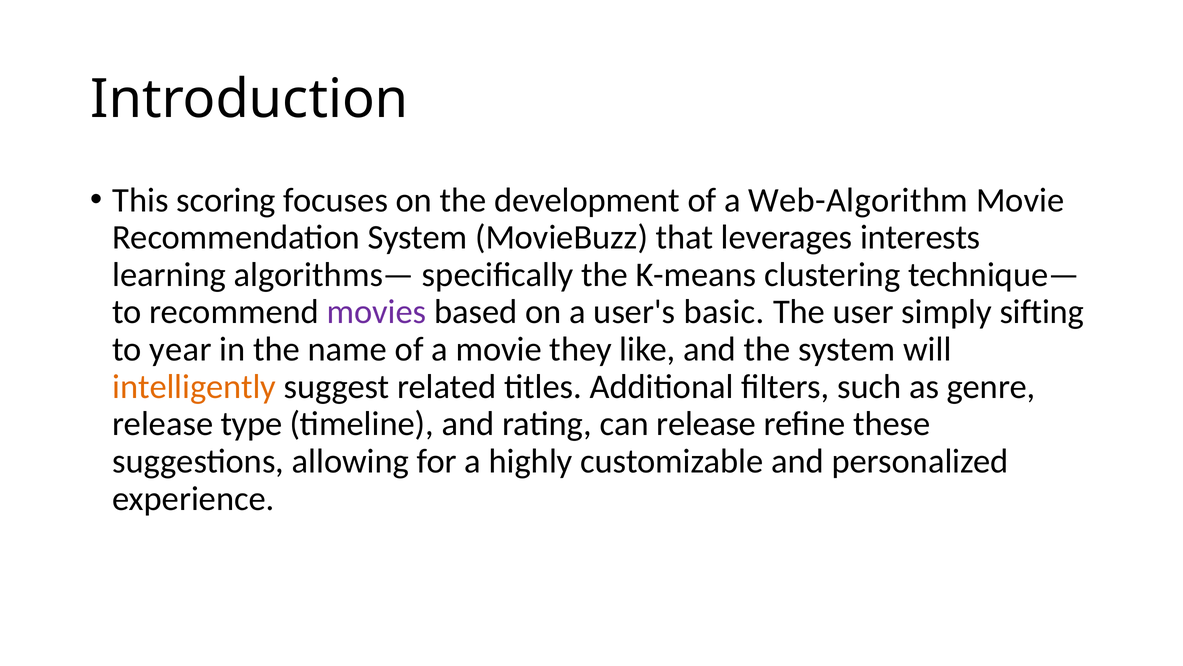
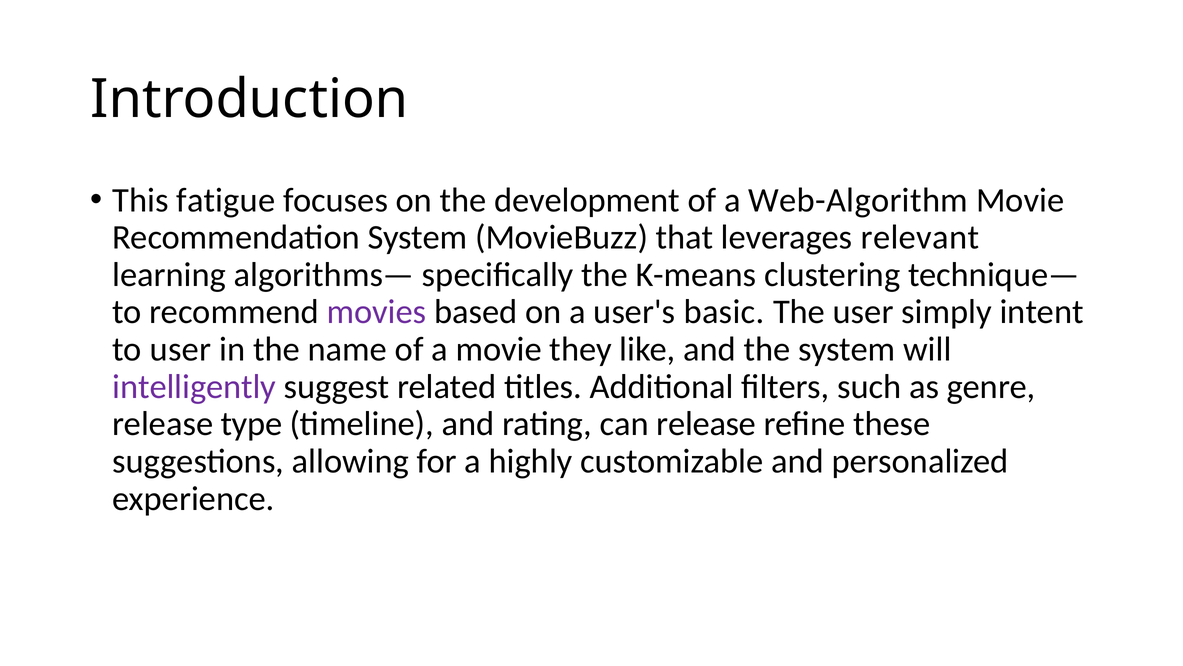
scoring: scoring -> fatigue (226, 200)
interests: interests -> relevant (920, 237)
sifting: sifting -> intent (1042, 312)
to year: year -> user (180, 349)
intelligently colour: orange -> purple (194, 386)
